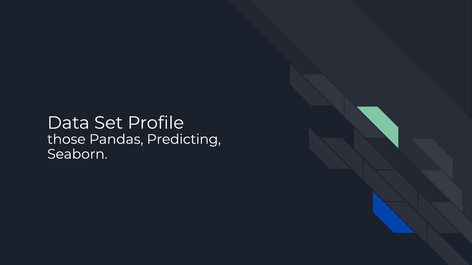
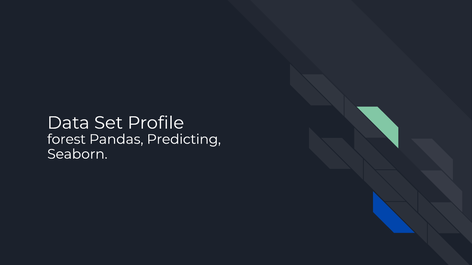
those: those -> forest (66, 140)
